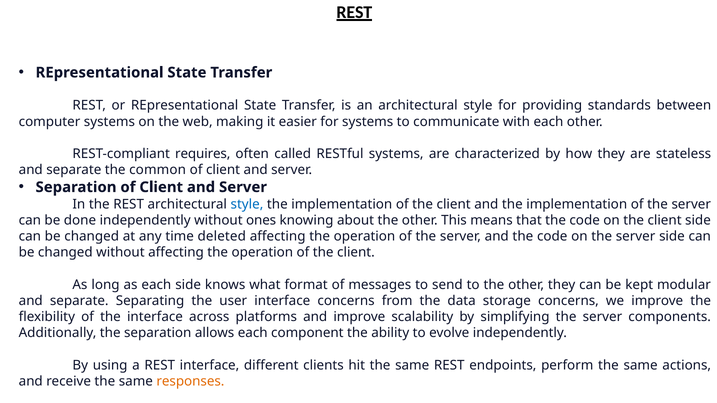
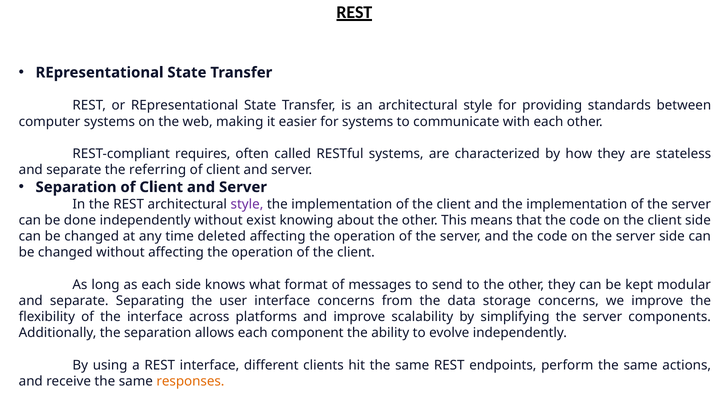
common: common -> referring (158, 170)
style colour: blue -> purple (247, 204)
ones: ones -> exist (261, 220)
